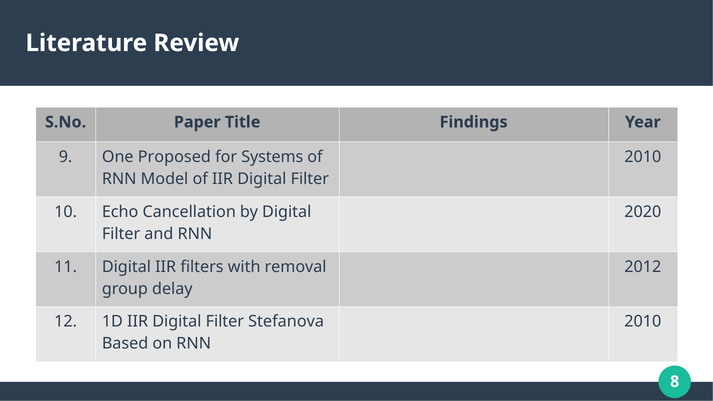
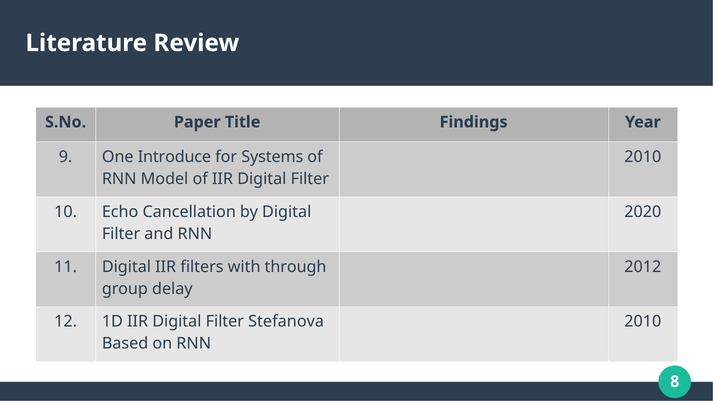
Proposed: Proposed -> Introduce (174, 157)
removal: removal -> through (296, 267)
